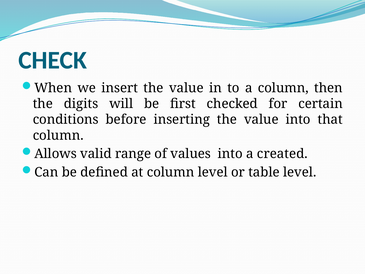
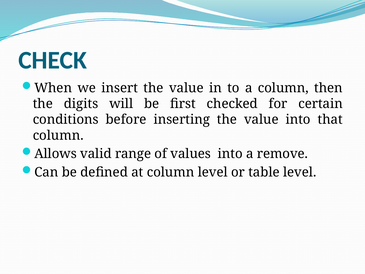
created: created -> remove (282, 154)
